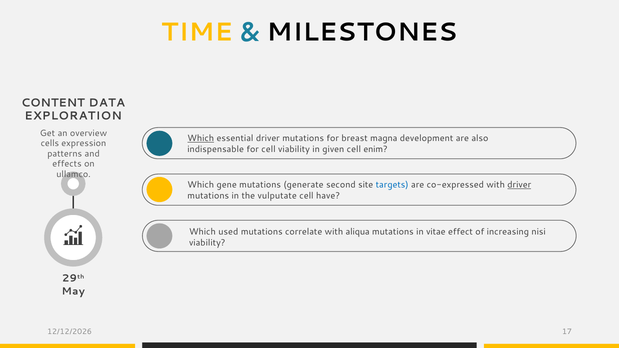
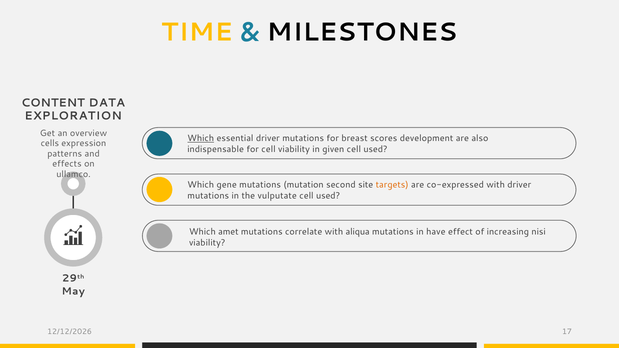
magna: magna -> scores (384, 138)
given cell enim: enim -> used (376, 149)
generate: generate -> mutation (304, 185)
targets colour: blue -> orange (392, 185)
driver underline: present -> none (519, 185)
have: have -> used (328, 196)
used: used -> amet (228, 232)
vitae: vitae -> have (436, 232)
